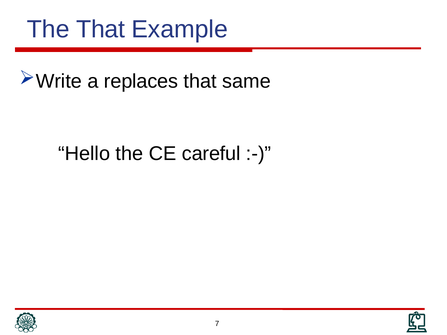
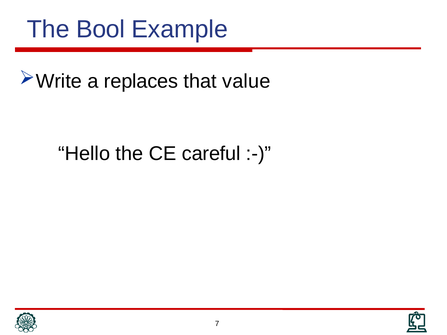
The That: That -> Bool (101, 29)
same: same -> value (246, 81)
